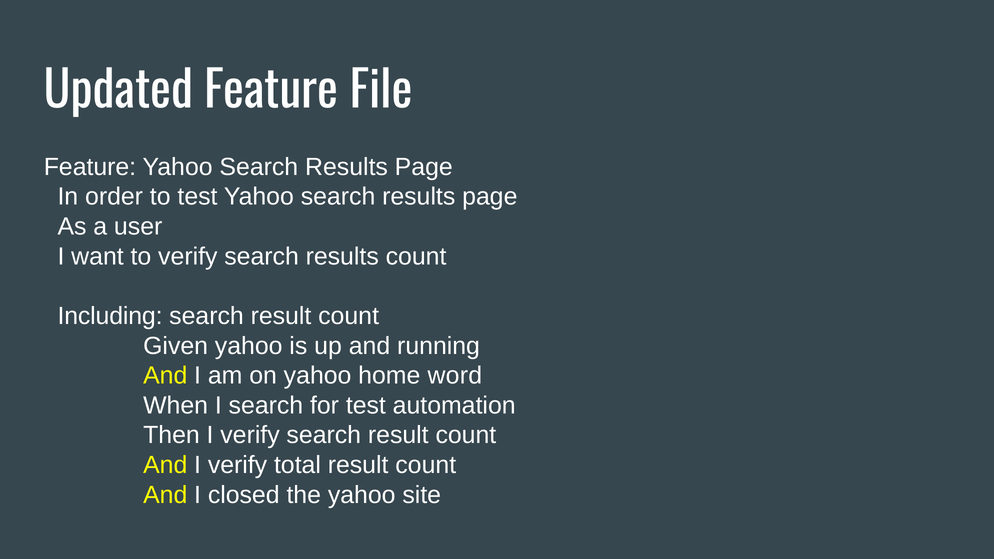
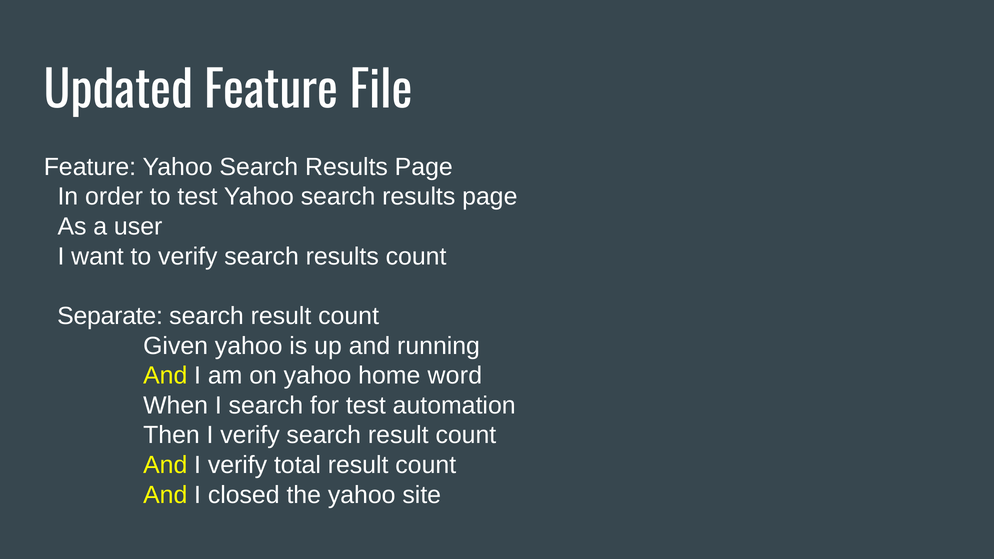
Including: Including -> Separate (110, 316)
